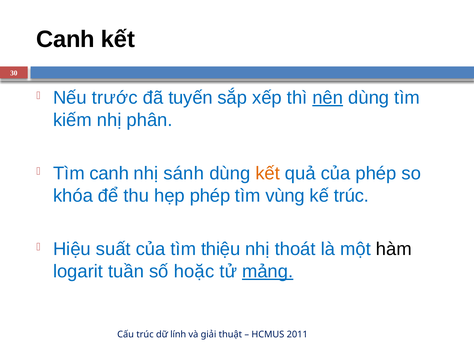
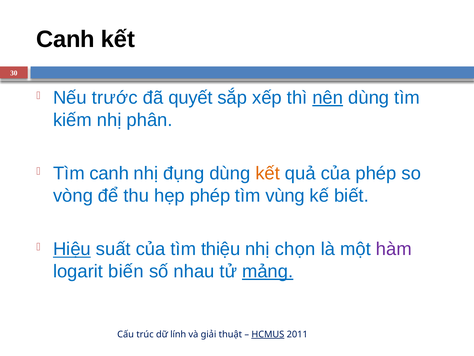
tuyến: tuyến -> quyết (191, 98)
sánh: sánh -> đụng (184, 173)
khóa: khóa -> vòng (73, 195)
kế trúc: trúc -> biết (351, 195)
Hiệu underline: none -> present (72, 249)
thoát: thoát -> chọn (295, 249)
hàm colour: black -> purple (394, 249)
tuần: tuần -> biến (126, 271)
hoặc: hoặc -> nhau (194, 271)
HCMUS underline: none -> present (268, 334)
